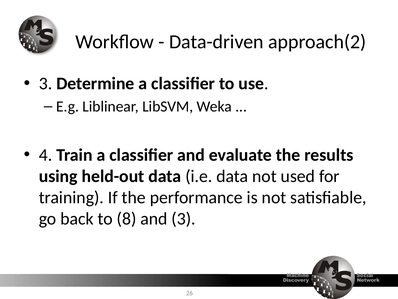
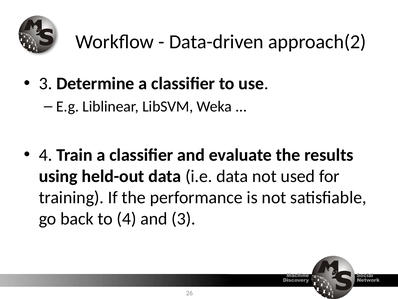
to 8: 8 -> 4 (127, 218)
